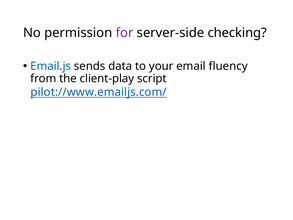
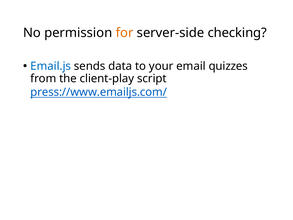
for colour: purple -> orange (125, 33)
fluency: fluency -> quizzes (228, 66)
pilot://www.emailjs.com/: pilot://www.emailjs.com/ -> press://www.emailjs.com/ (99, 92)
